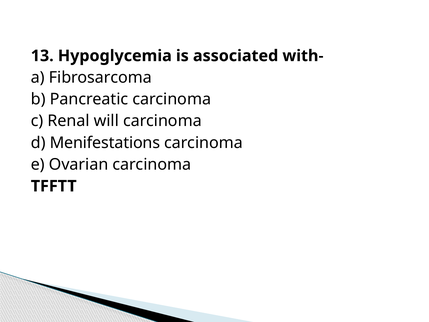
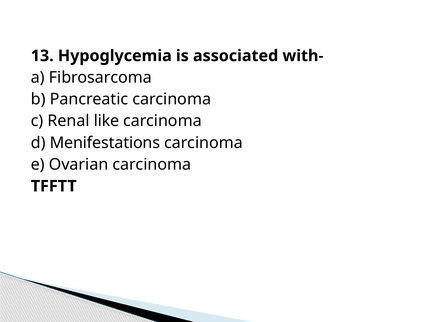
will: will -> like (106, 121)
